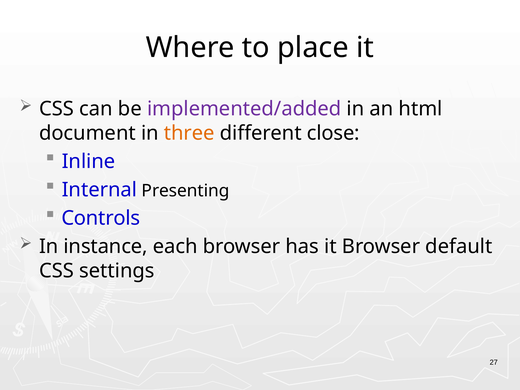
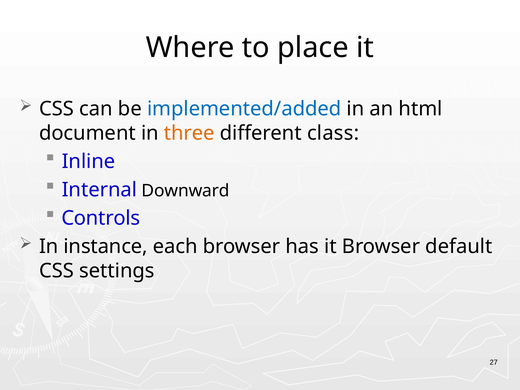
implemented/added colour: purple -> blue (244, 109)
close: close -> class (333, 133)
Presenting: Presenting -> Downward (186, 191)
